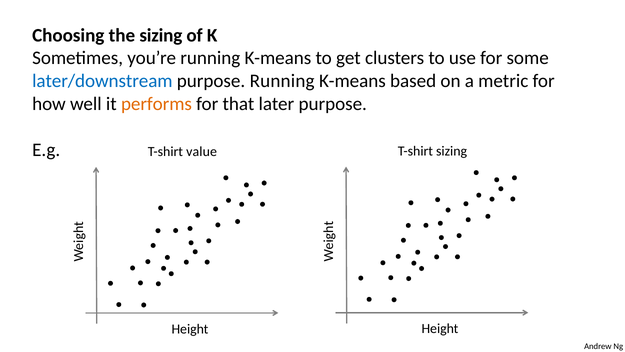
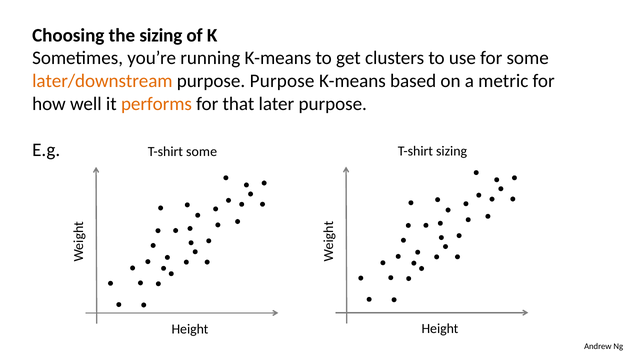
later/downstream colour: blue -> orange (102, 81)
purpose Running: Running -> Purpose (282, 81)
T-shirt value: value -> some (202, 151)
